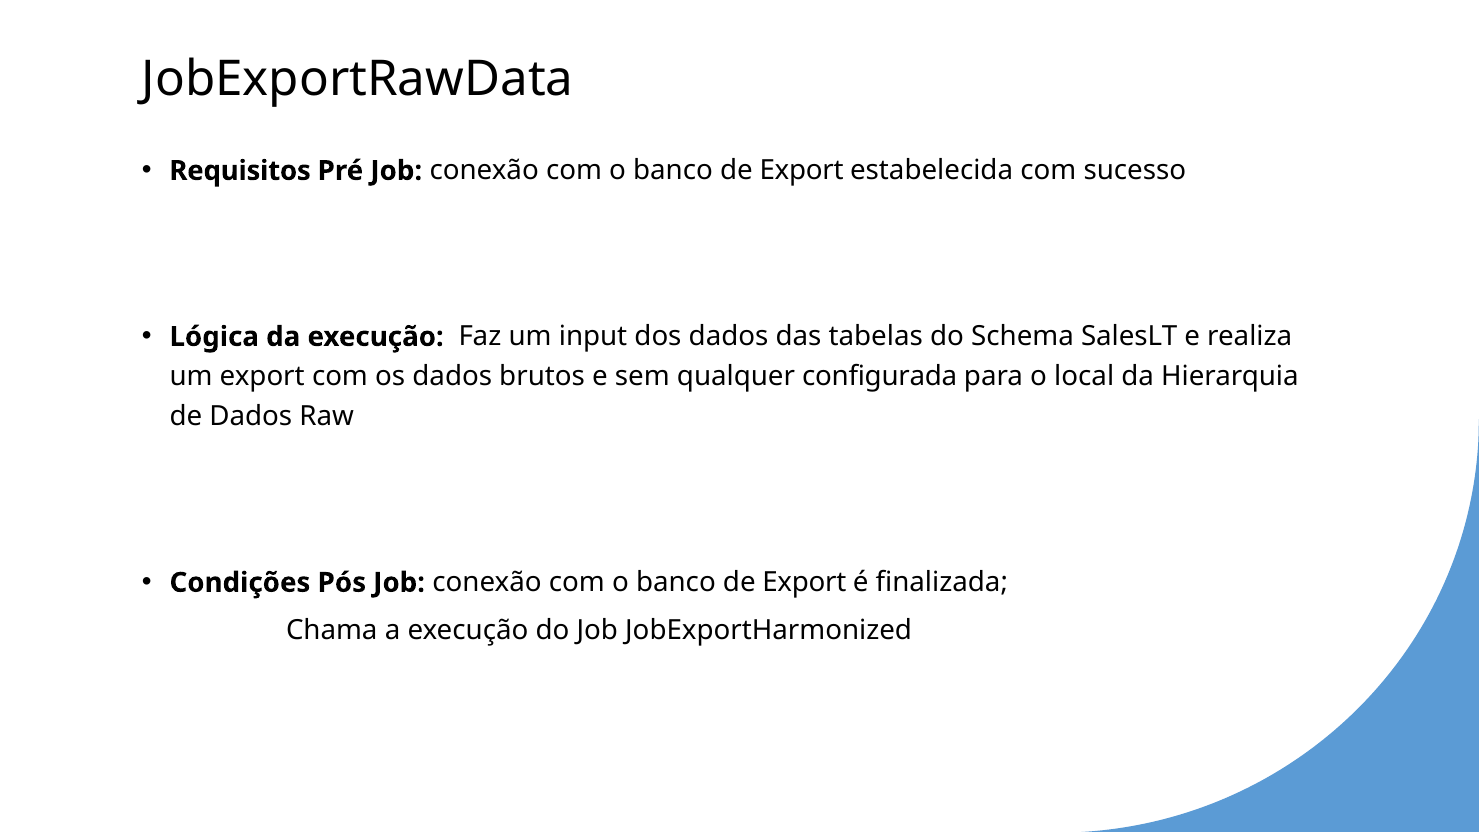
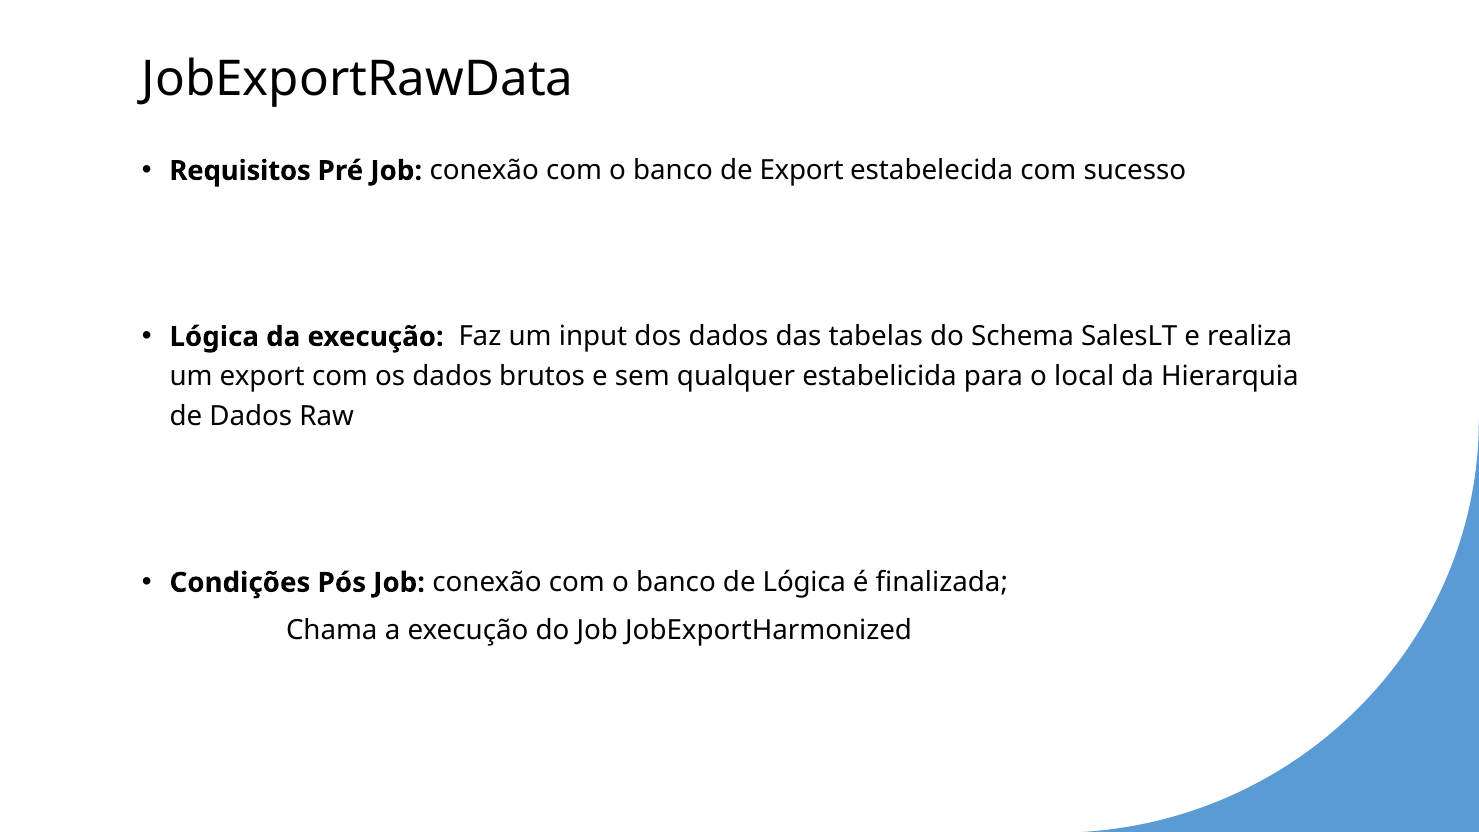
configurada: configurada -> estabelicida (880, 377)
Export: Export -> Lógica (804, 583)
